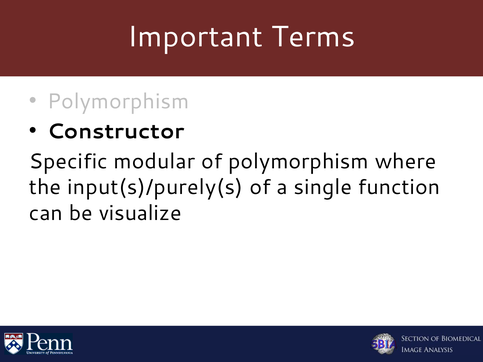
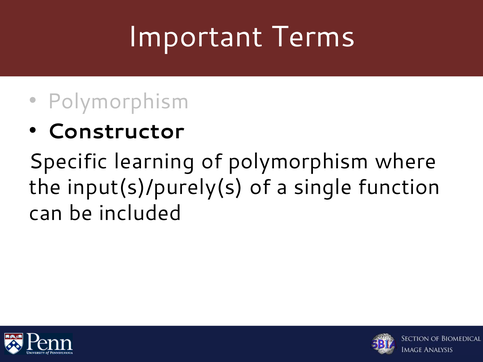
modular: modular -> learning (154, 162)
visualize: visualize -> included (140, 213)
